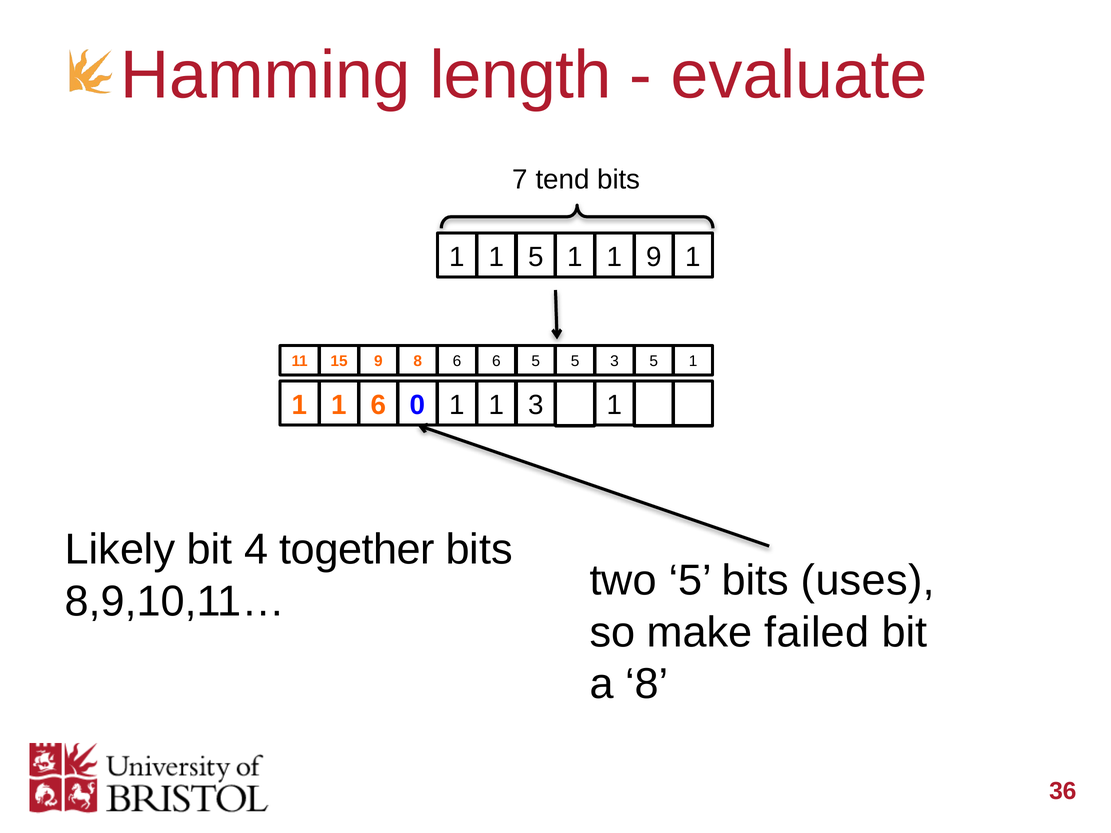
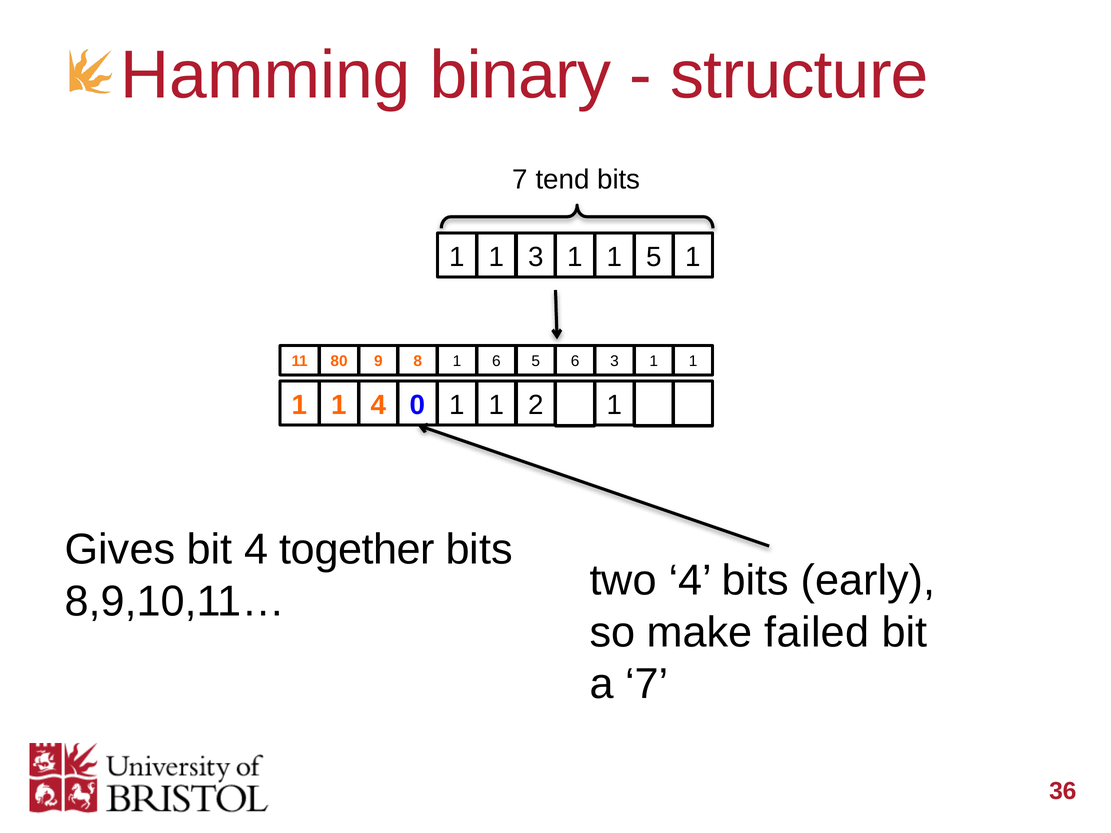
length: length -> binary (520, 75)
evaluate: evaluate -> structure (799, 75)
1 5: 5 -> 3 (536, 257)
1 9: 9 -> 5 (654, 257)
15: 15 -> 80 (339, 361)
8 6: 6 -> 1 (457, 361)
5 5: 5 -> 6 (575, 361)
5: 5 -> 1 (654, 361)
1 6: 6 -> 4 (378, 405)
1 3: 3 -> 2 (536, 405)
Likely: Likely -> Gives (120, 550)
two 5: 5 -> 4 (690, 581)
uses: uses -> early (868, 581)
a 8: 8 -> 7 (647, 684)
